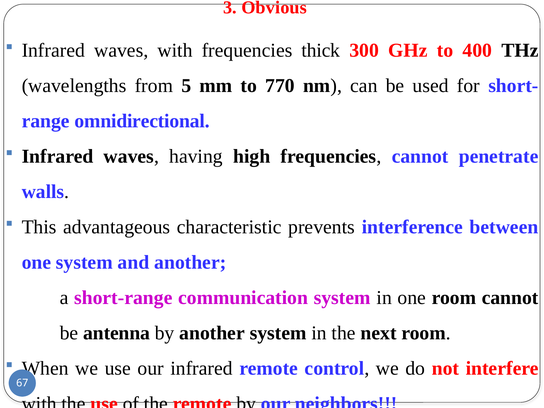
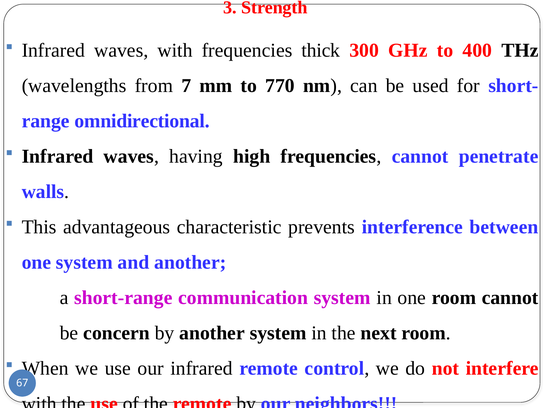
Obvious: Obvious -> Strength (274, 8)
5: 5 -> 7 (186, 86)
antenna: antenna -> concern (117, 333)
